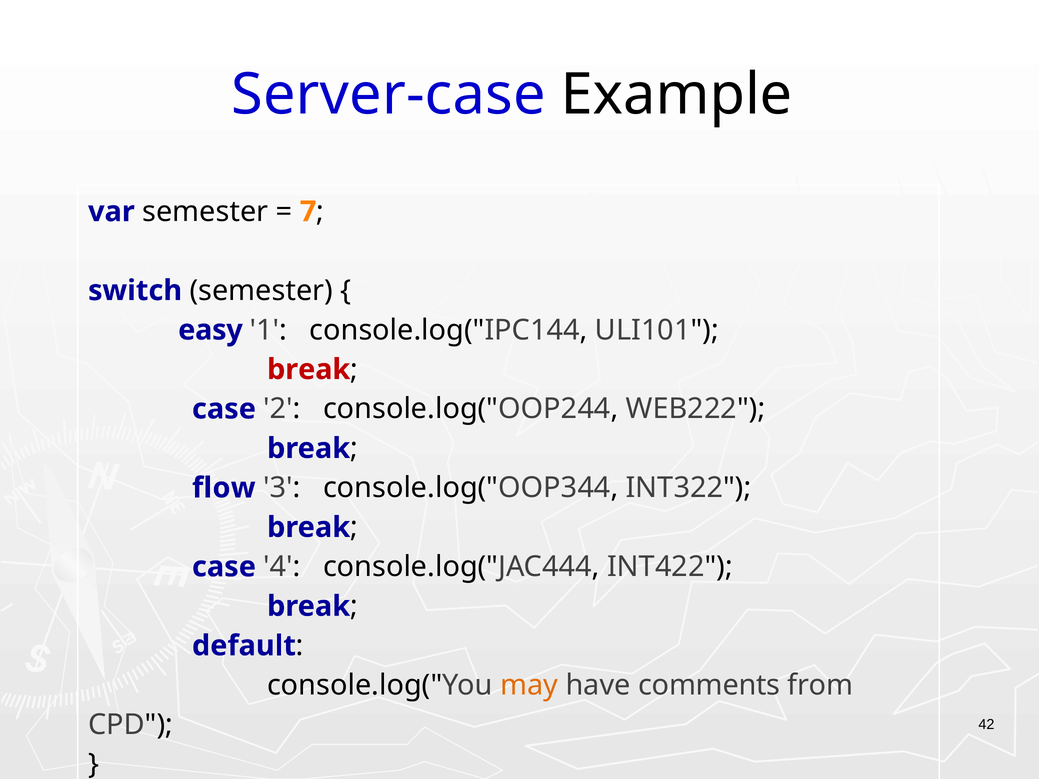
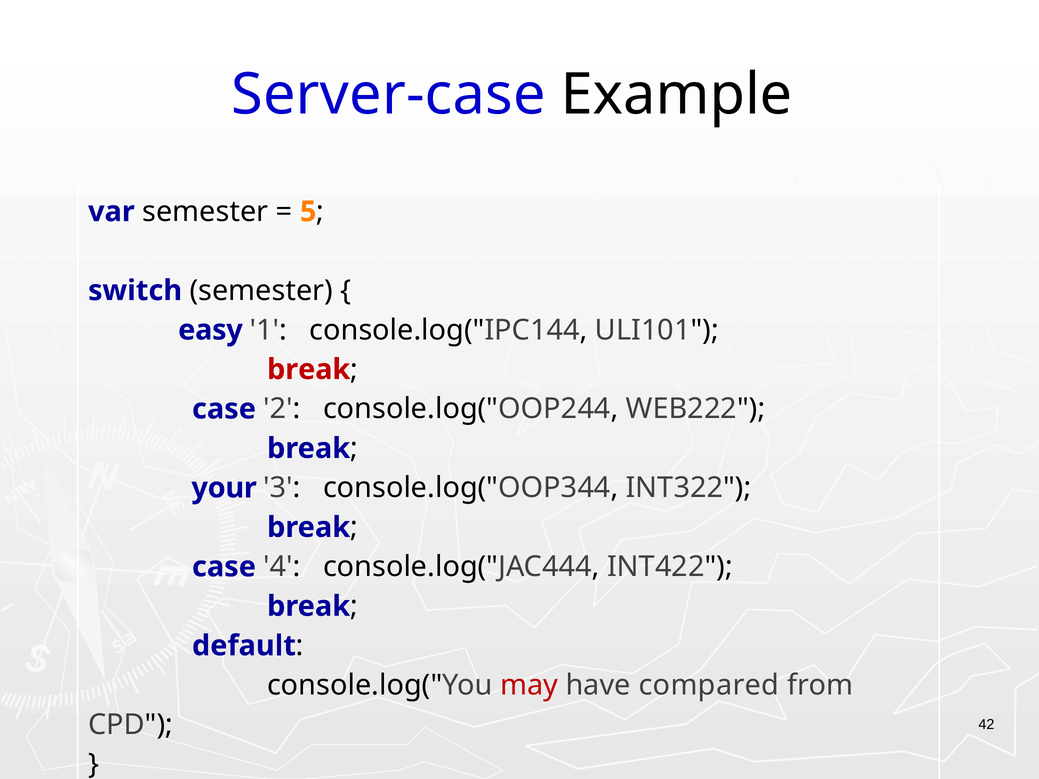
7: 7 -> 5 (308, 212)
flow: flow -> your (224, 488)
may colour: orange -> red (529, 685)
comments: comments -> compared (709, 685)
